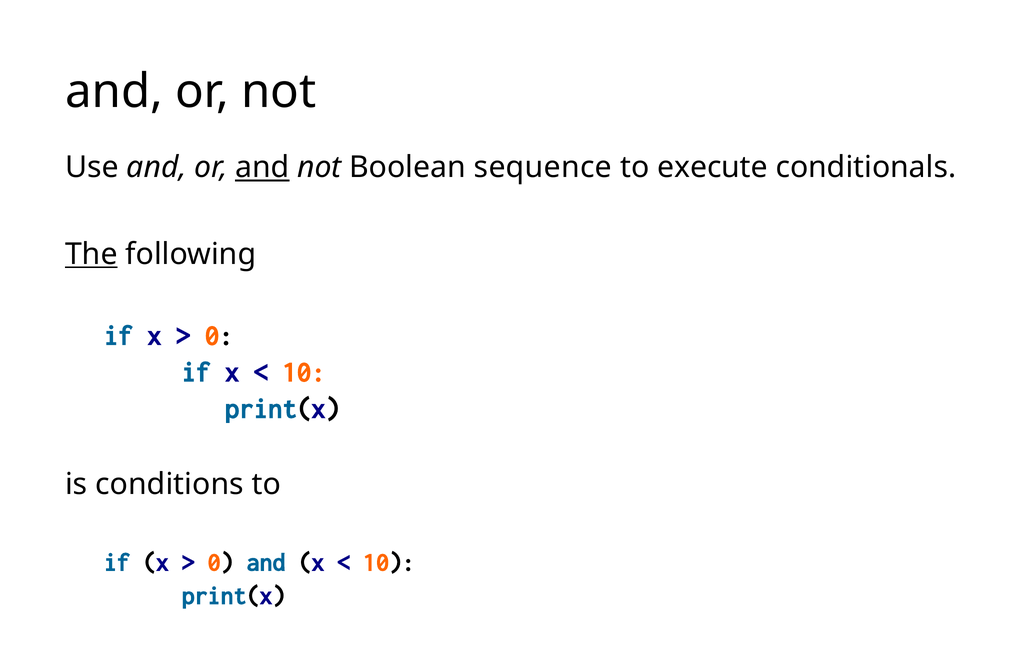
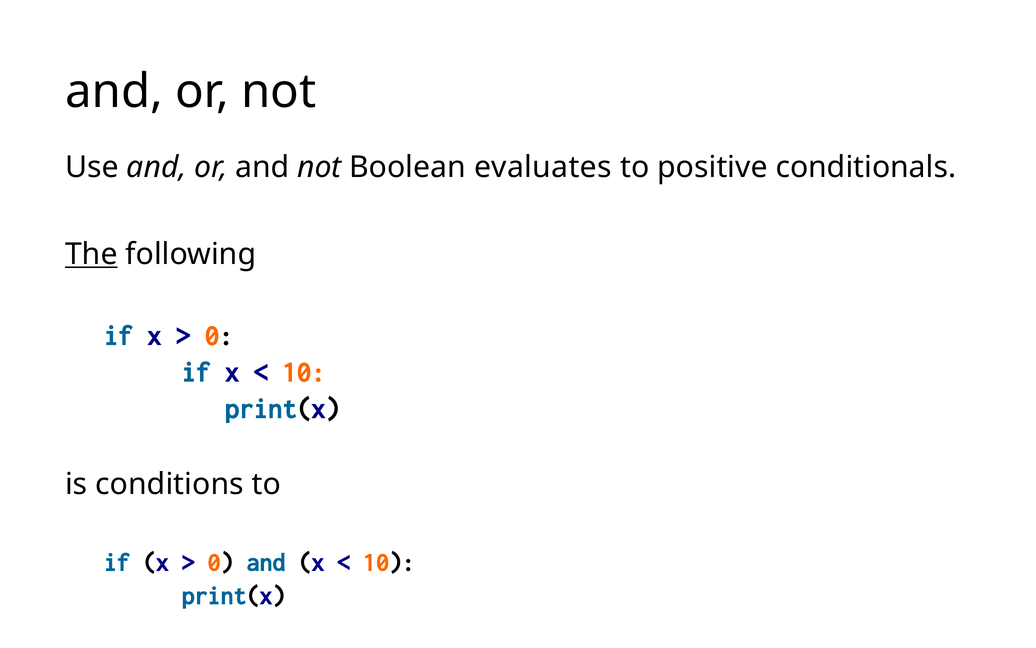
and underline: present -> none (262, 167)
sequence: sequence -> evaluates (543, 167)
execute: execute -> positive (712, 167)
